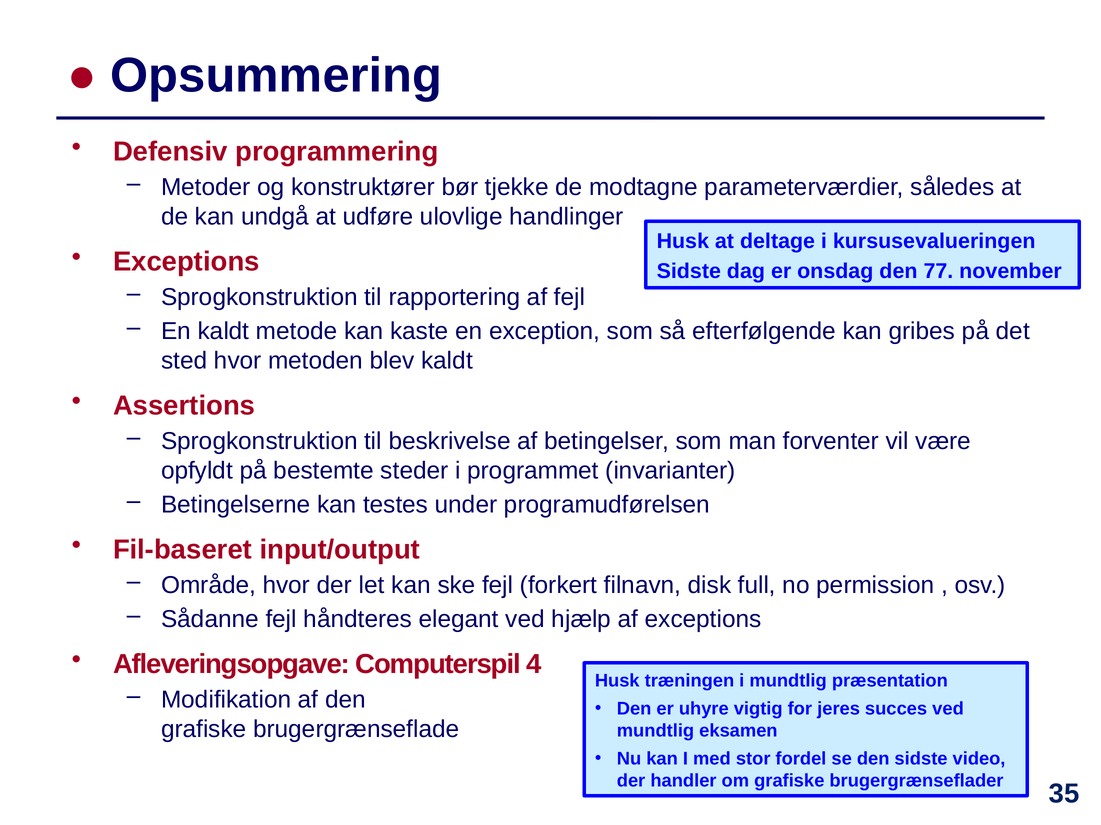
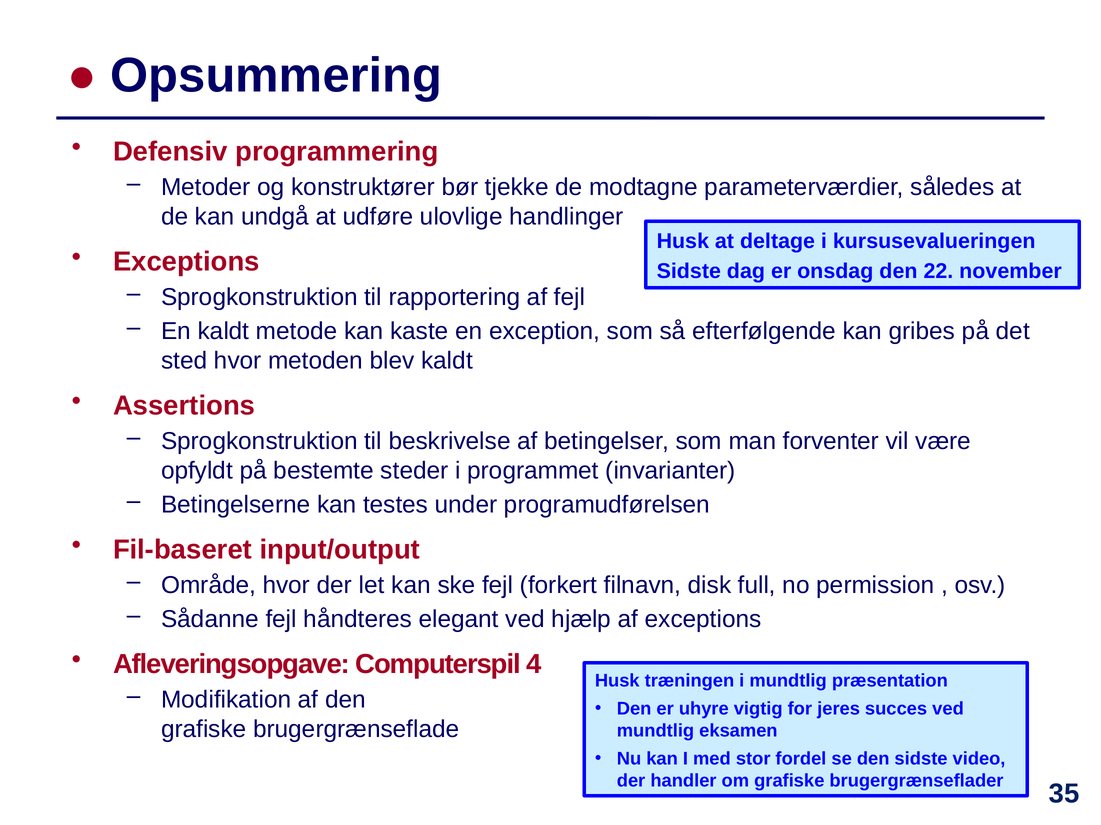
77: 77 -> 22 (938, 271)
